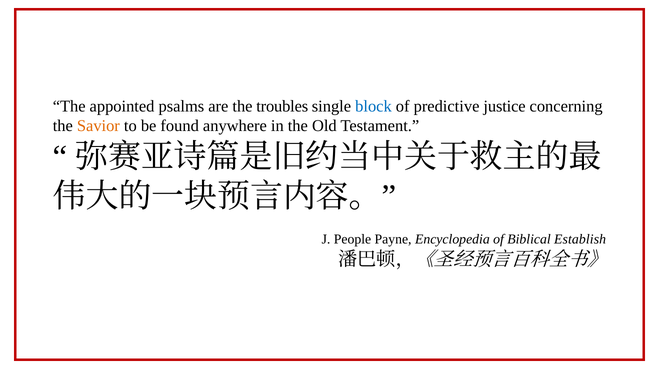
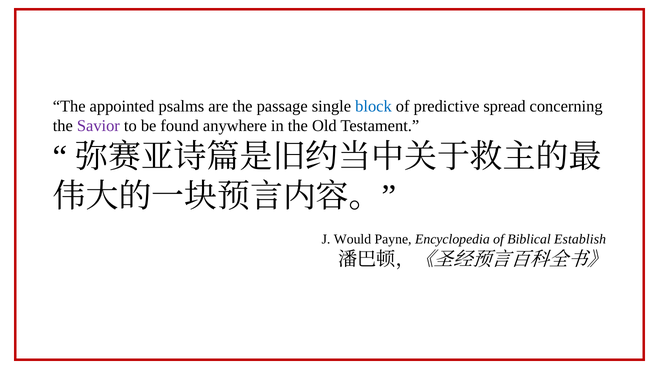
troubles: troubles -> passage (282, 106)
justice: justice -> spread (505, 106)
Savior colour: orange -> purple (98, 126)
People: People -> Would (352, 239)
